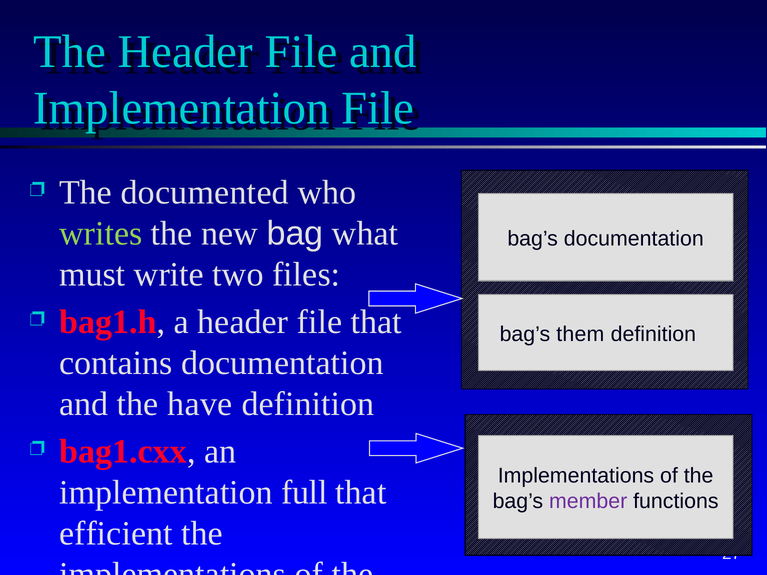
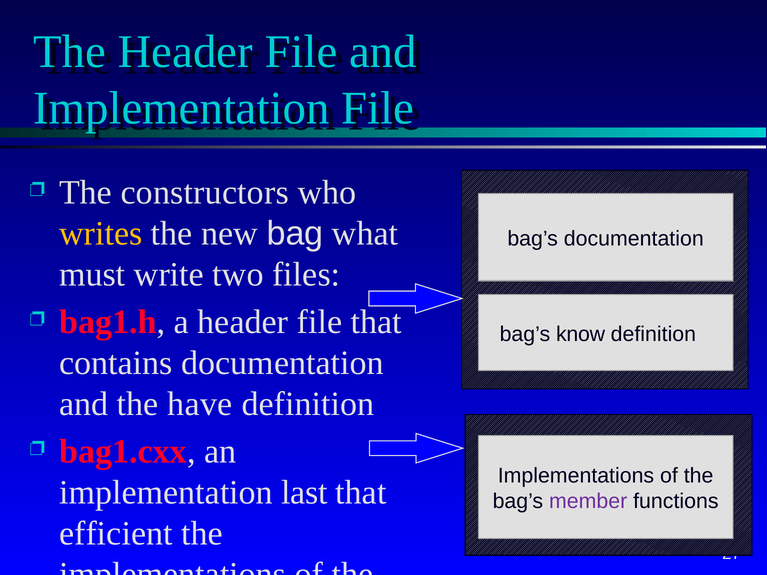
documented: documented -> constructors (205, 193)
writes colour: light green -> yellow (101, 234)
them: them -> know (581, 334)
full: full -> last (304, 493)
